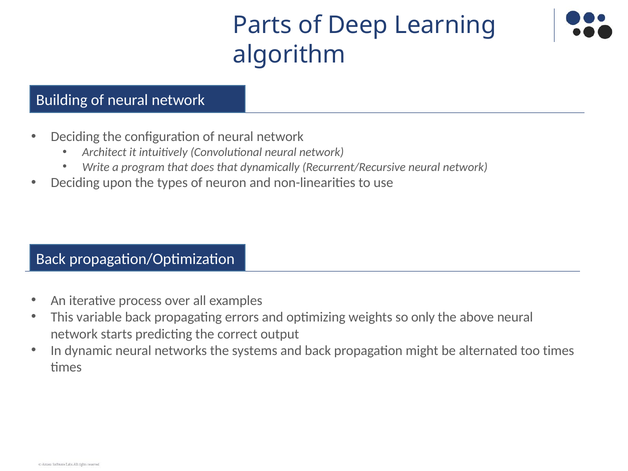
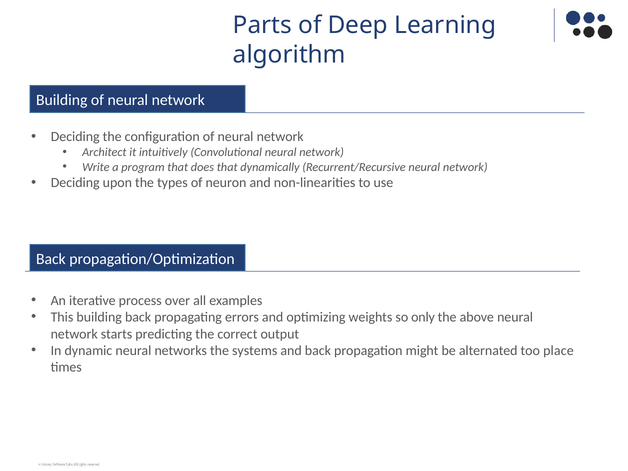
This variable: variable -> building (99, 317)
too times: times -> place (558, 351)
